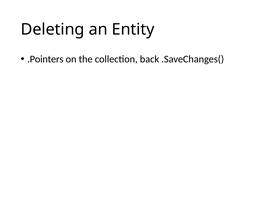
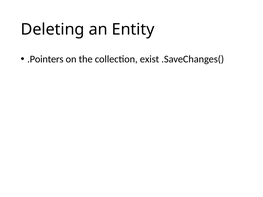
back: back -> exist (149, 59)
